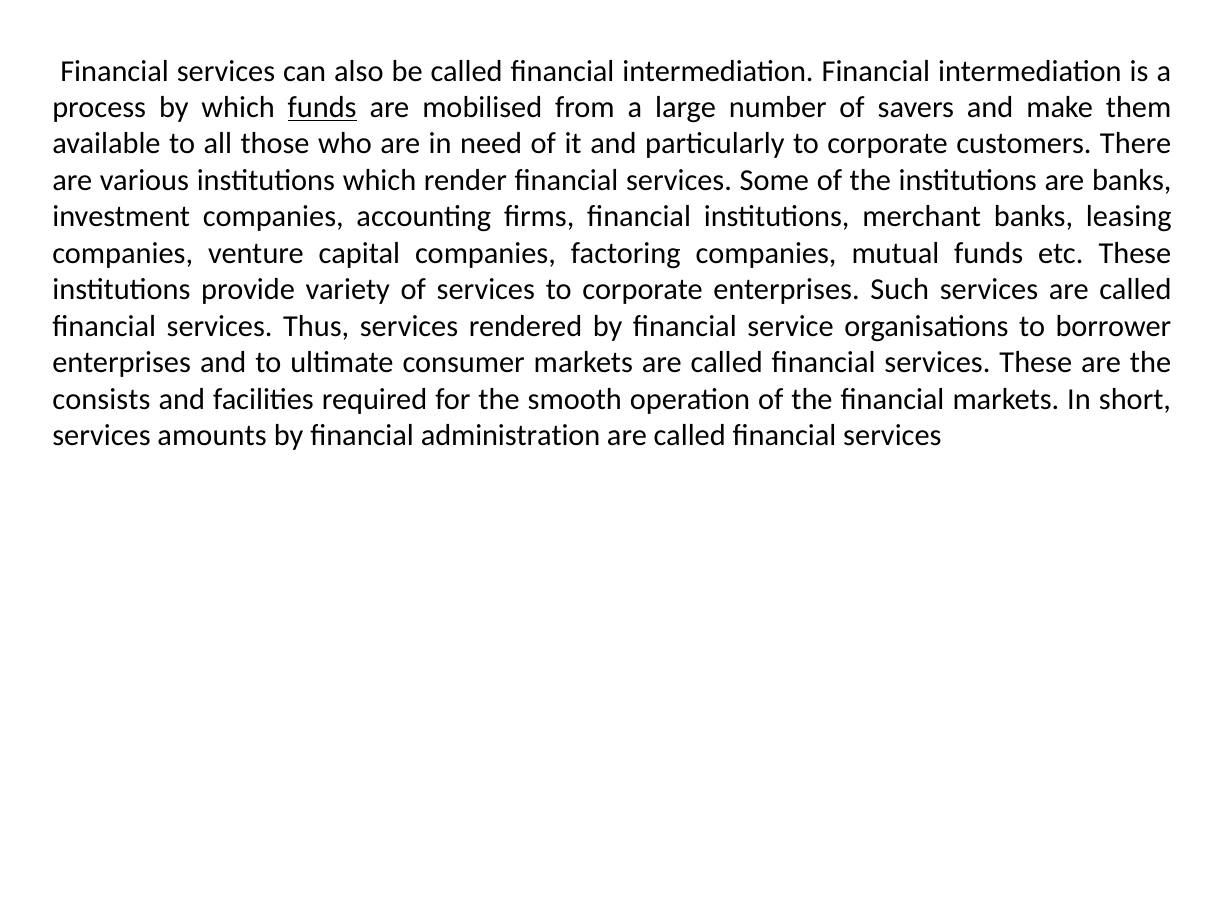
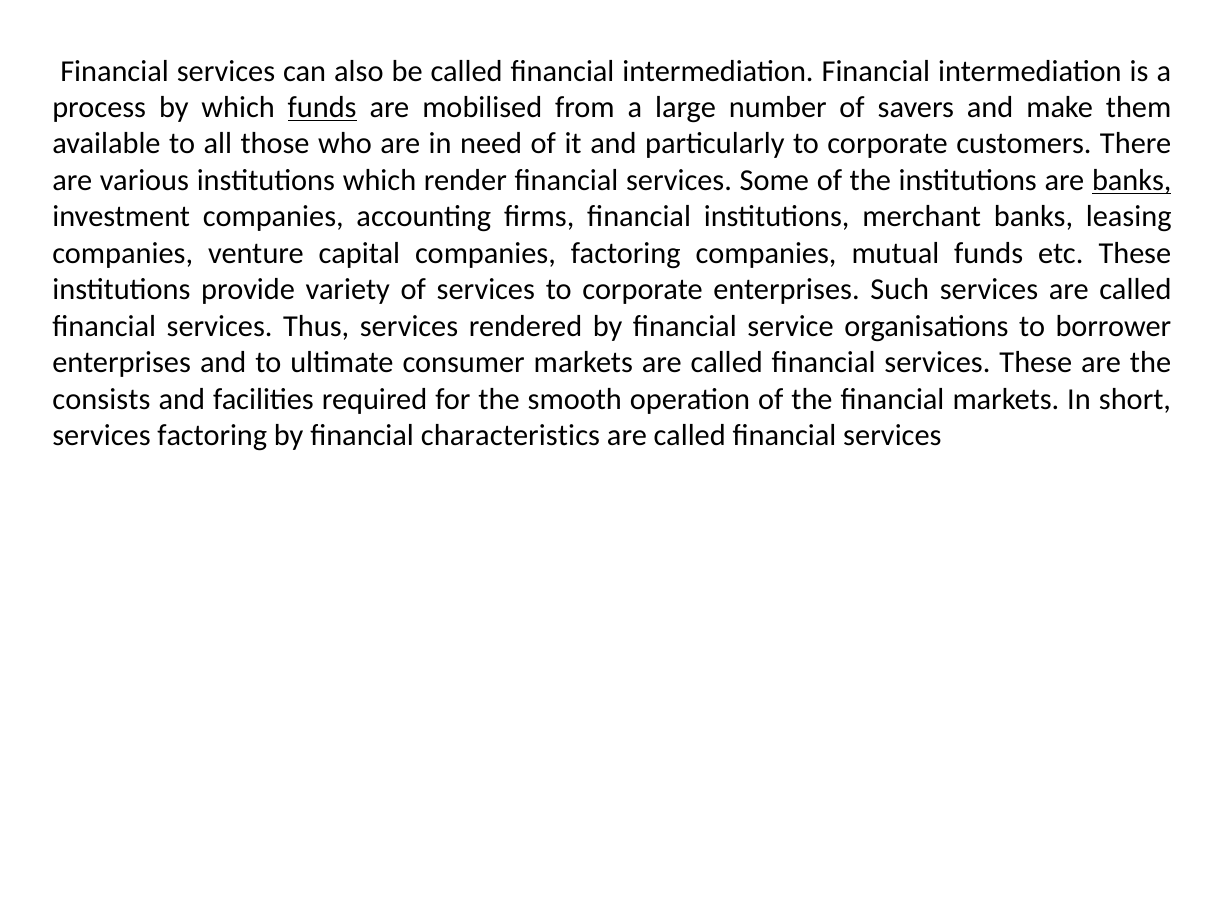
banks underline: none -> present (1132, 180)
services amounts: amounts -> factoring (212, 435)
administration: administration -> characteristics (510, 435)
